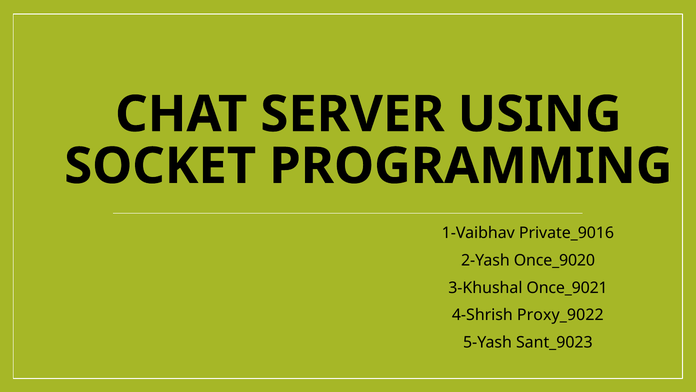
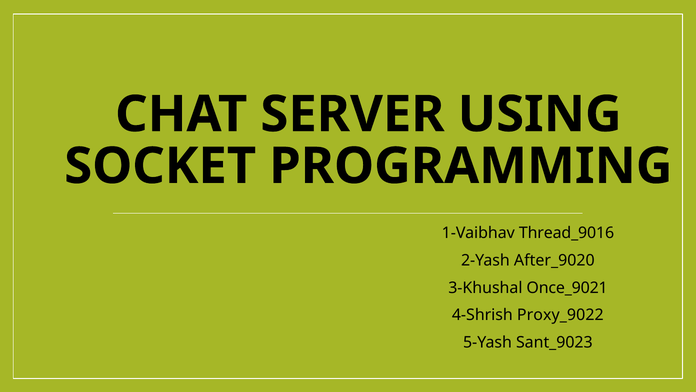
Private_9016: Private_9016 -> Thread_9016 (567, 233)
Once_9020: Once_9020 -> After_9020 (554, 260)
